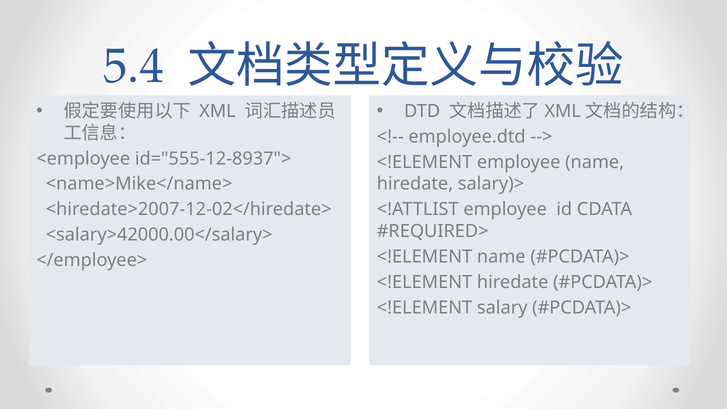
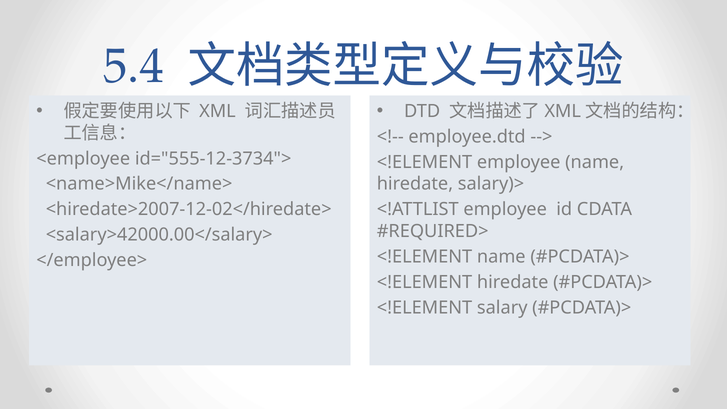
id="555-12-8937">: id="555-12-8937"> -> id="555-12-3734"> (213, 158)
